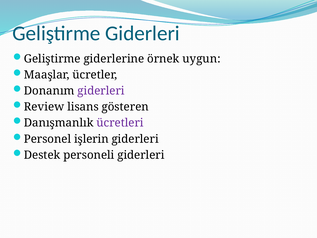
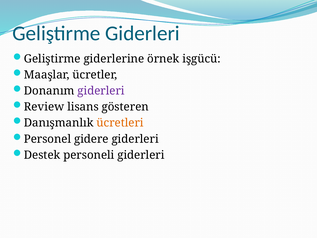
uygun: uygun -> işgücü (202, 59)
ücretleri colour: purple -> orange (120, 123)
işlerin: işlerin -> gidere (91, 139)
